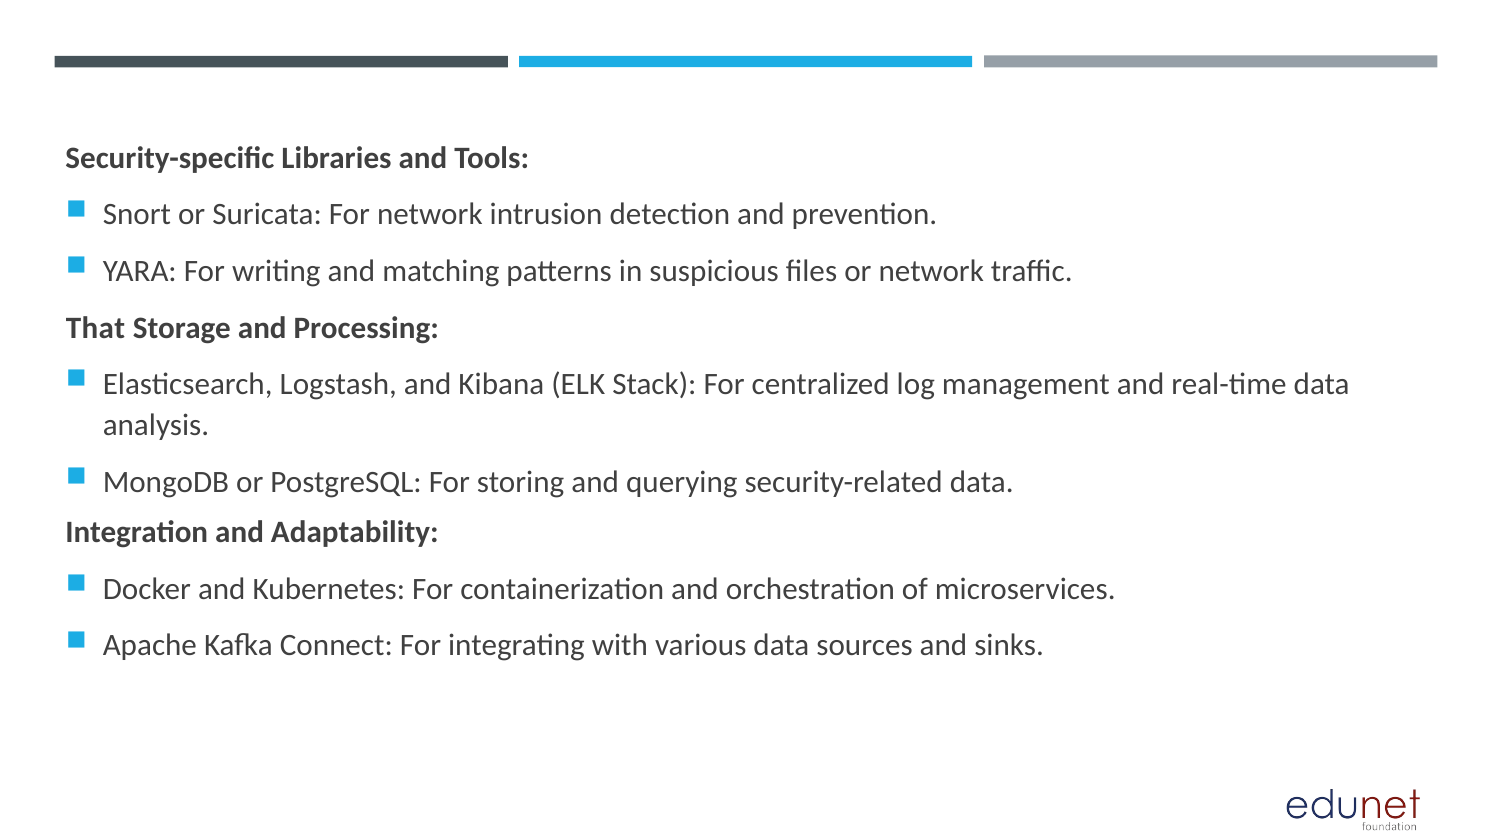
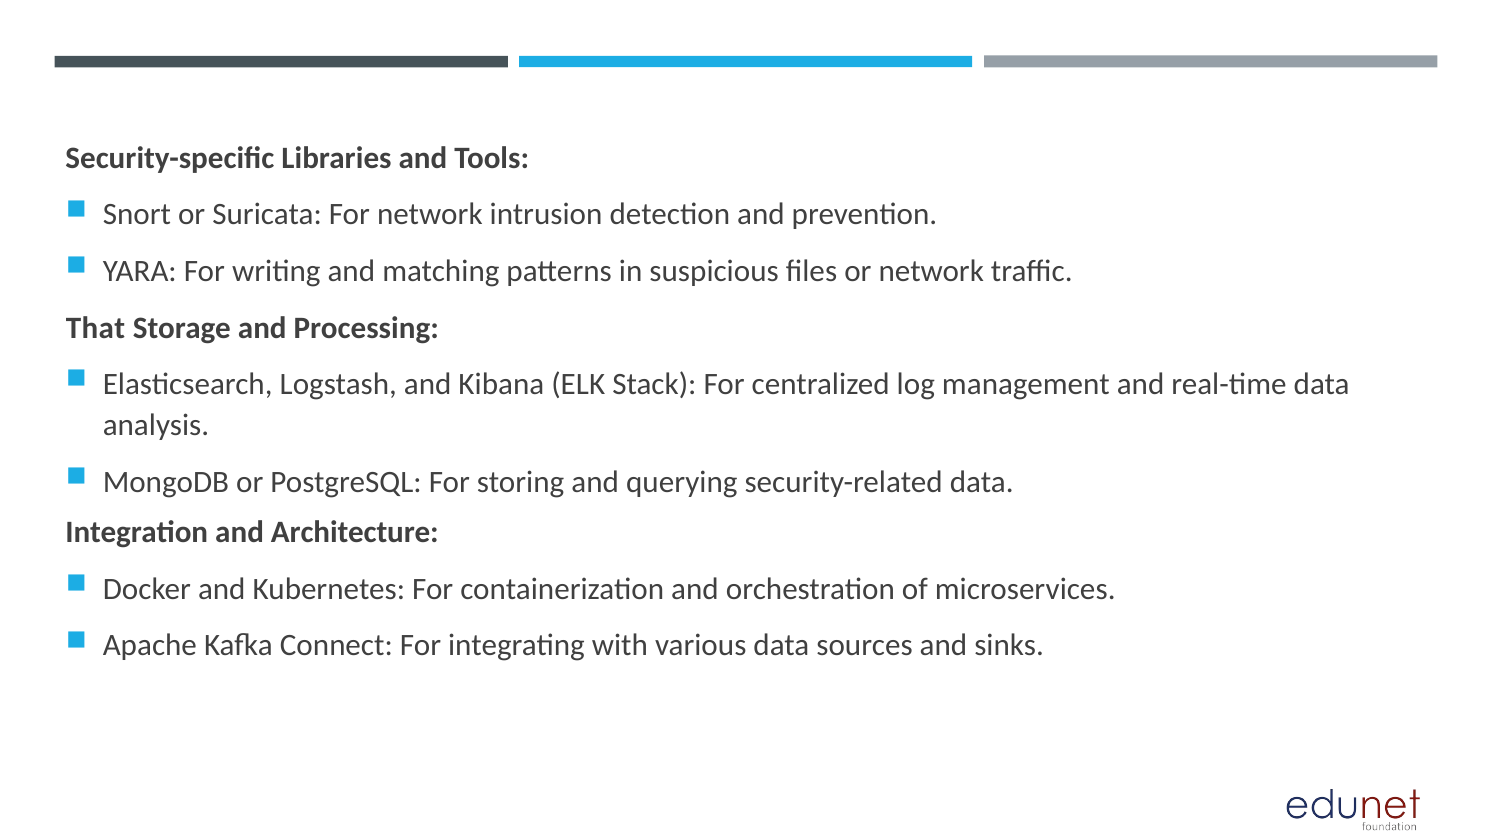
Adaptability: Adaptability -> Architecture (355, 533)
